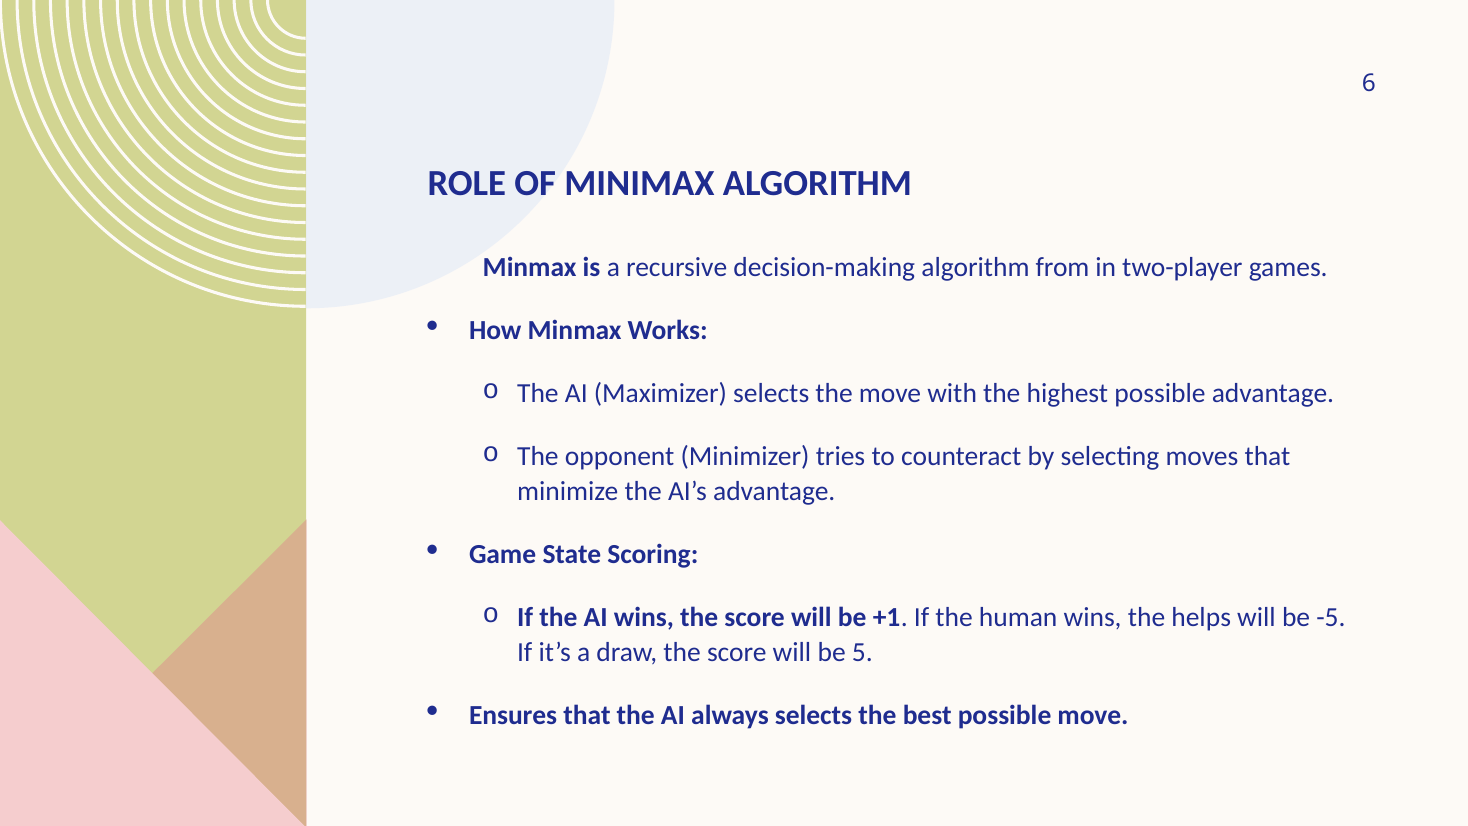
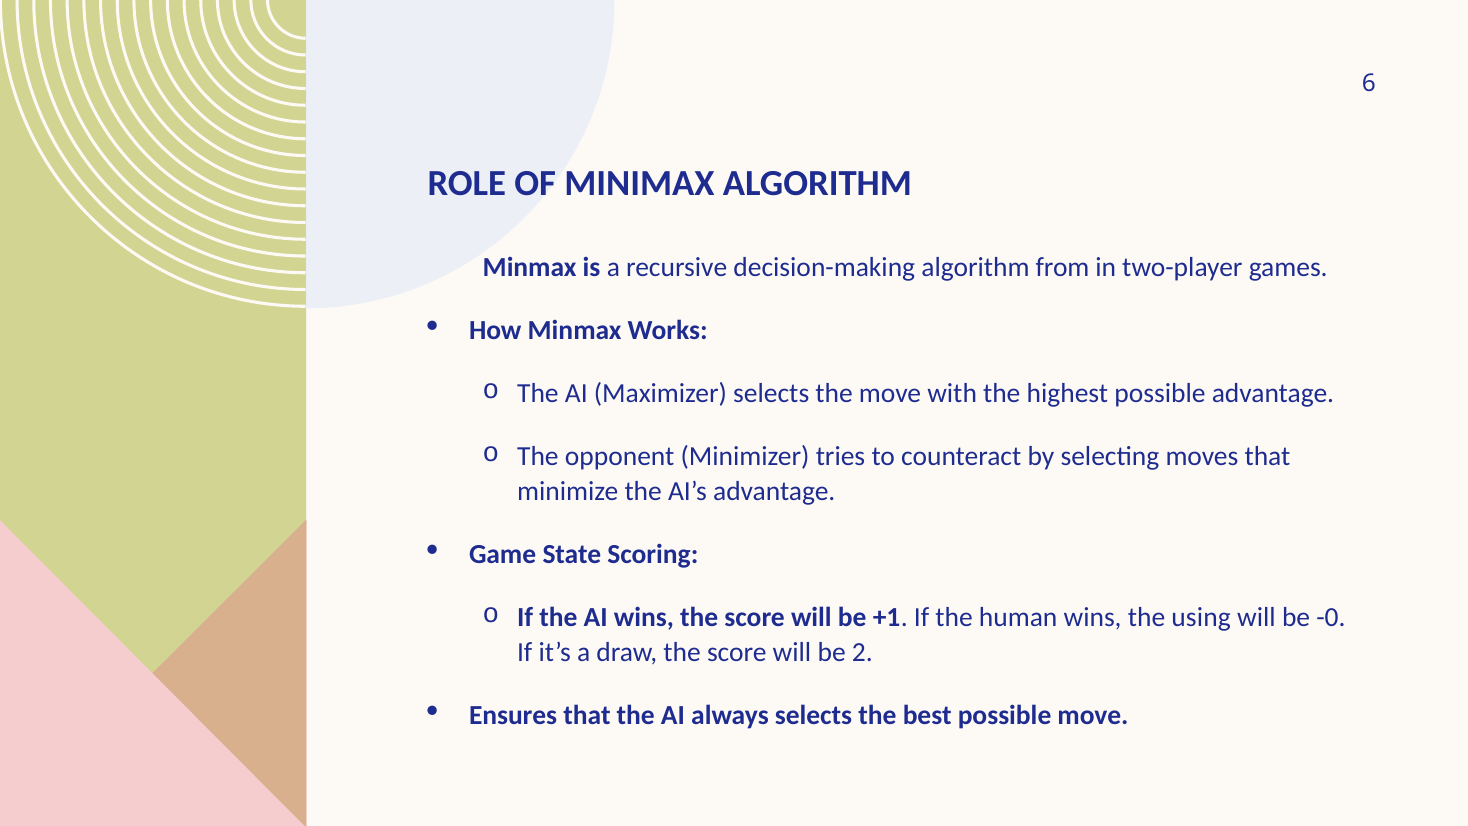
helps: helps -> using (1201, 617)
-5: -5 -> -0 (1331, 617)
5: 5 -> 2 (862, 653)
